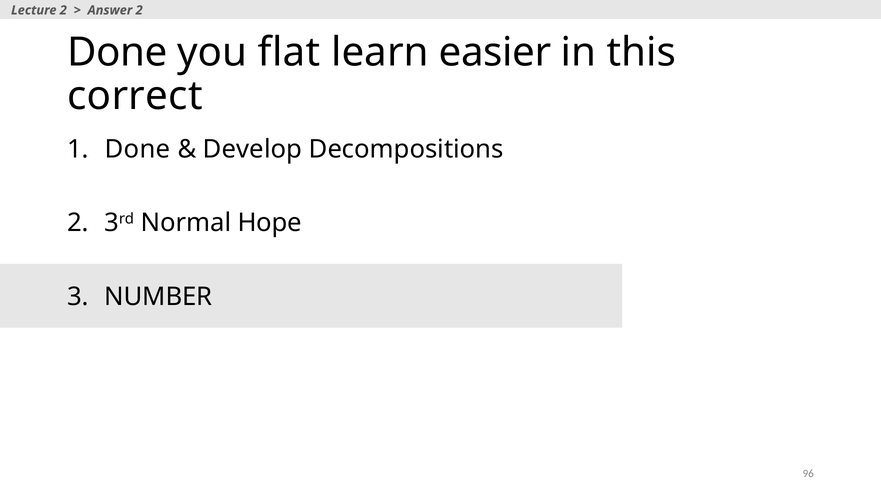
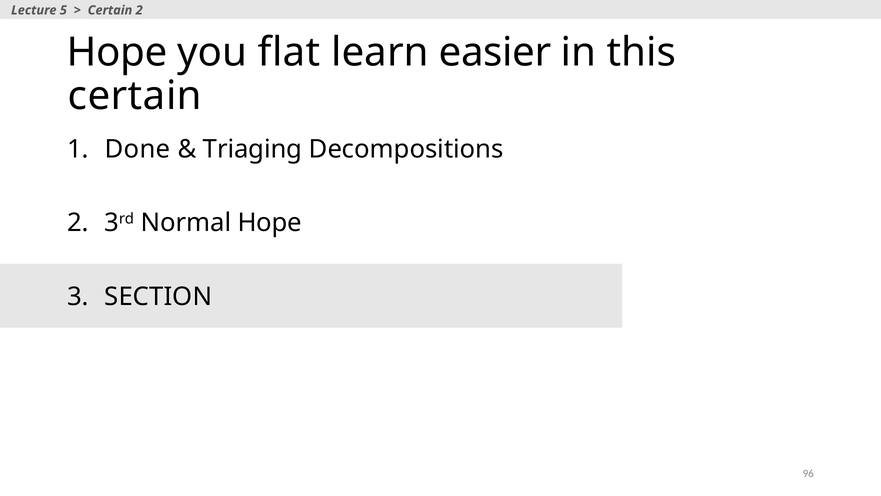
Lecture 2: 2 -> 5 (63, 10)
Answer: Answer -> Certain (110, 10)
Done: Done -> Hope (117, 52)
correct: correct -> certain (135, 96)
Develop: Develop -> Triaging (253, 149)
NUMBER: NUMBER -> SECTION (158, 296)
